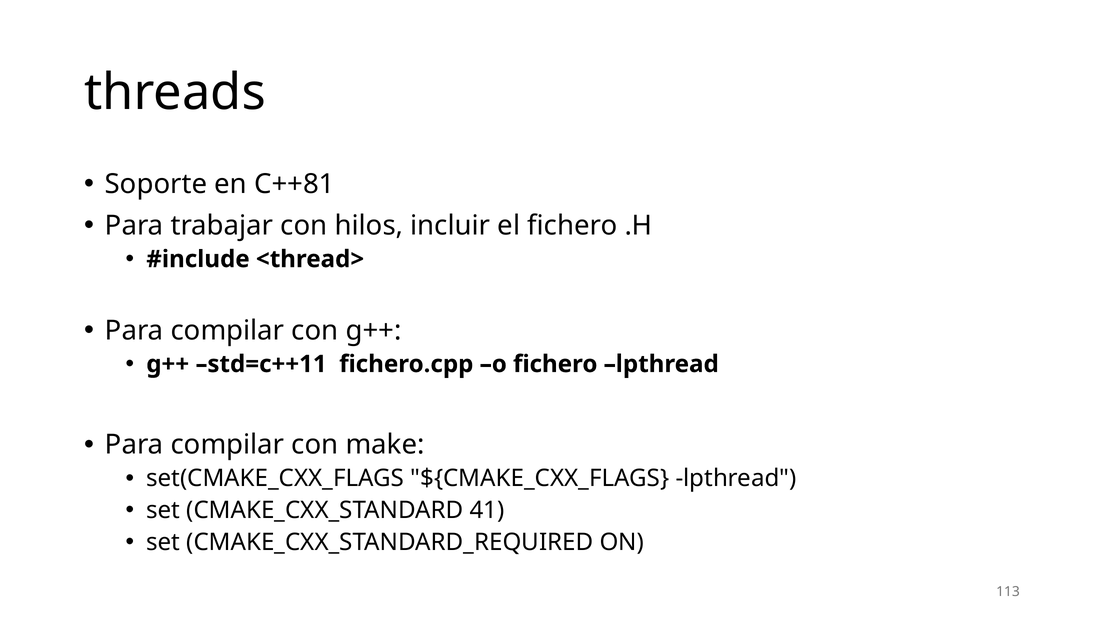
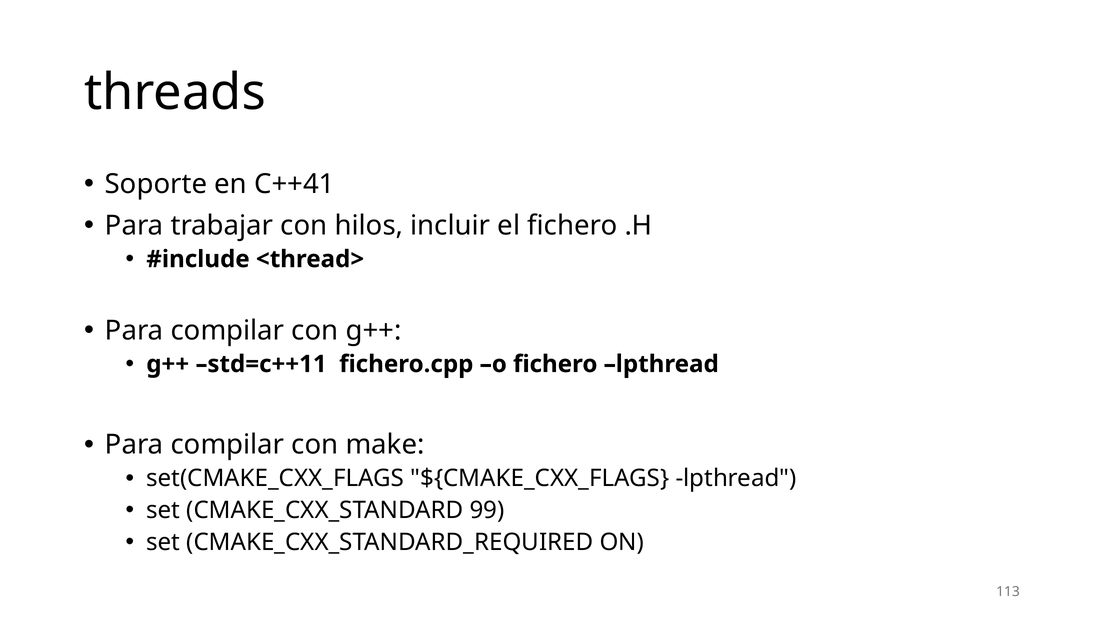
C++81: C++81 -> C++41 (294, 184)
41: 41 -> 99 (487, 510)
